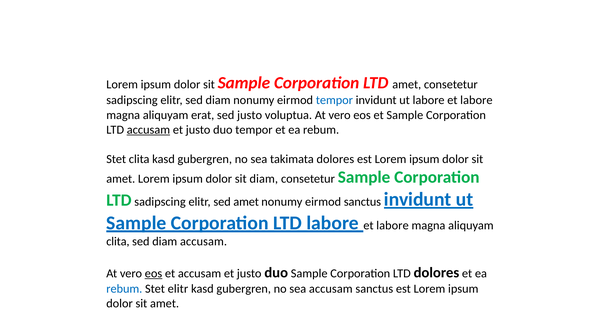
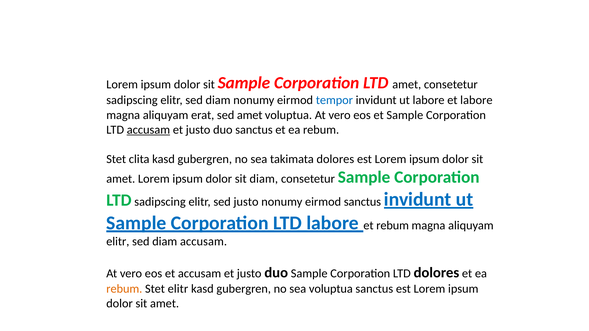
sed justo: justo -> amet (250, 115)
duo tempor: tempor -> sanctus (254, 130)
sed amet: amet -> justo (246, 202)
labore: labore -> rebum (393, 226)
clita: clita -> elitr (118, 242)
eos underline: present -> none (154, 274)
rebum colour: blue -> orange (124, 289)
sea accusam: accusam -> voluptua (331, 289)
